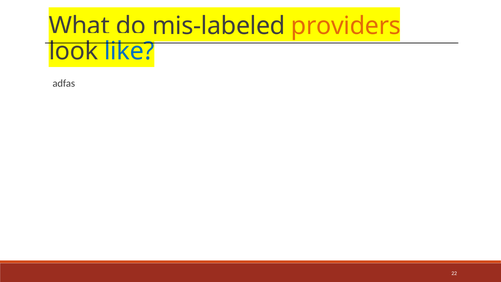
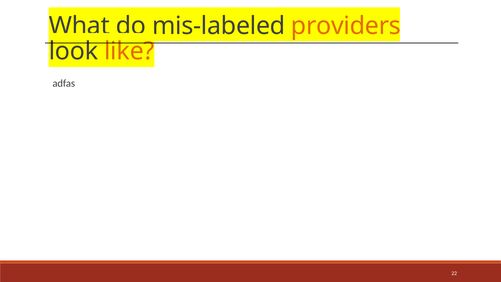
like colour: blue -> orange (129, 51)
